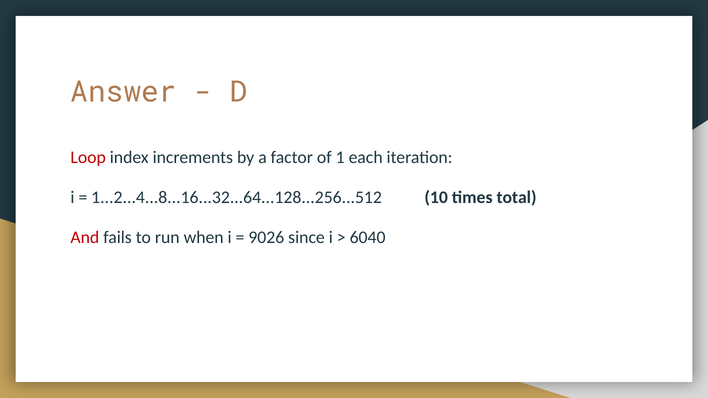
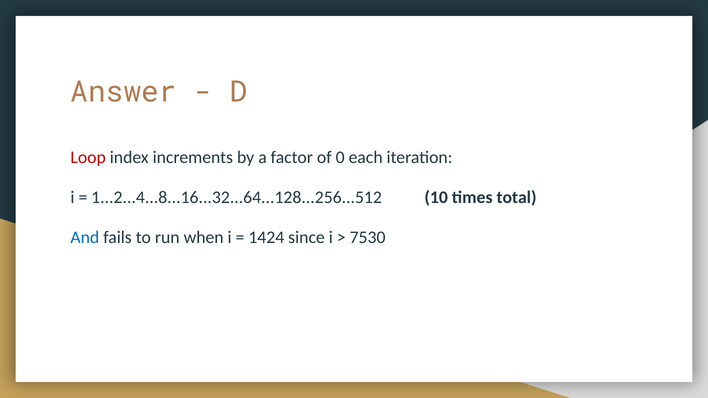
1: 1 -> 0 (340, 157)
And colour: red -> blue (85, 238)
9026: 9026 -> 1424 (266, 238)
6040: 6040 -> 7530 (368, 238)
